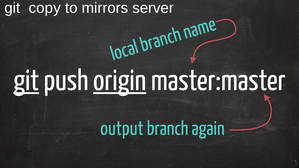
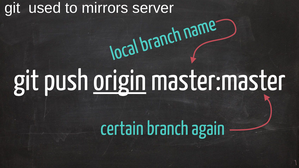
copy: copy -> used (45, 8)
git underline: present -> none (26, 80)
output: output -> certain (122, 128)
